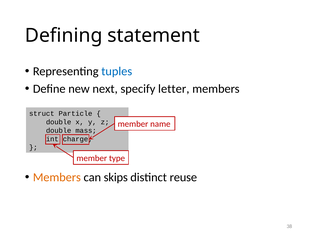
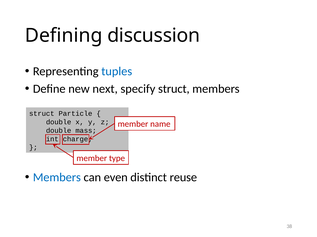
statement: statement -> discussion (154, 36)
specify letter: letter -> struct (174, 89)
Members colour: orange -> blue (57, 178)
skips: skips -> even (116, 178)
